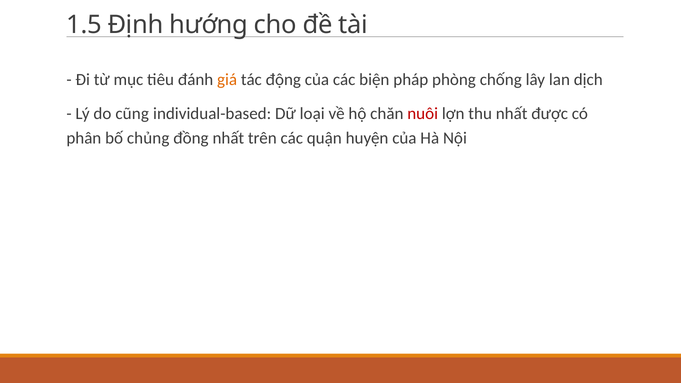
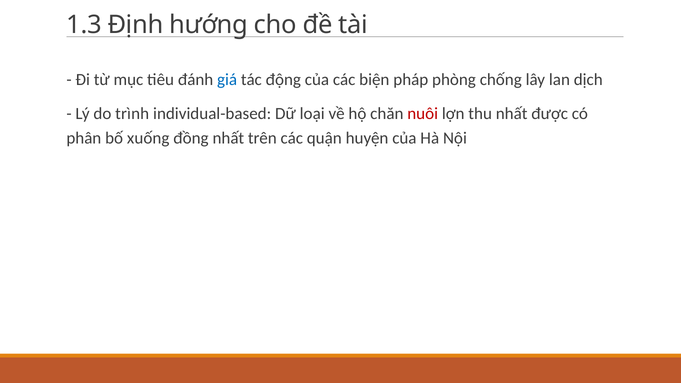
1.5: 1.5 -> 1.3 (84, 25)
giá colour: orange -> blue (227, 79)
cũng: cũng -> trình (132, 114)
chủng: chủng -> xuống (148, 138)
